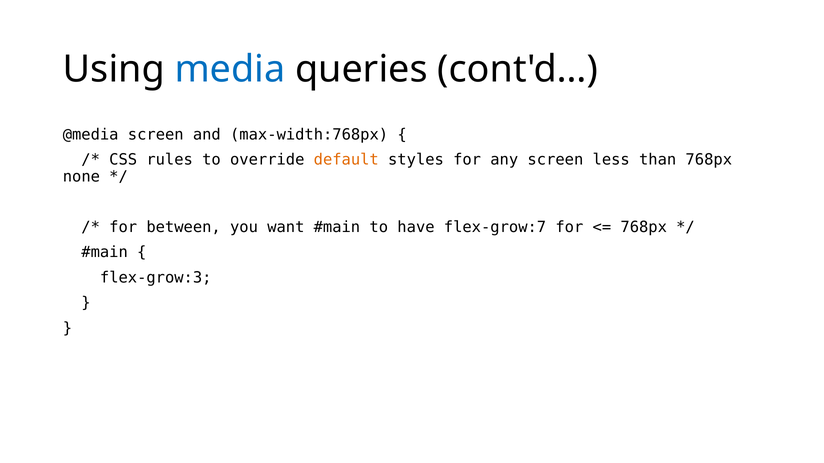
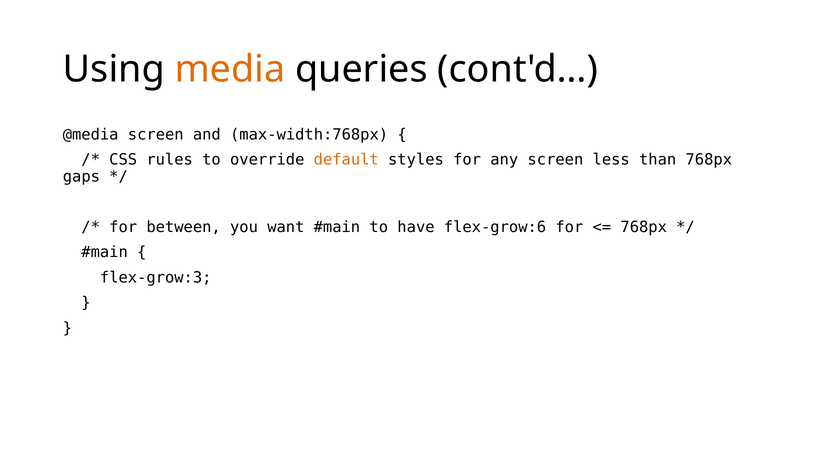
media colour: blue -> orange (230, 69)
none: none -> gaps (81, 177)
flex-grow:7: flex-grow:7 -> flex-grow:6 (495, 227)
